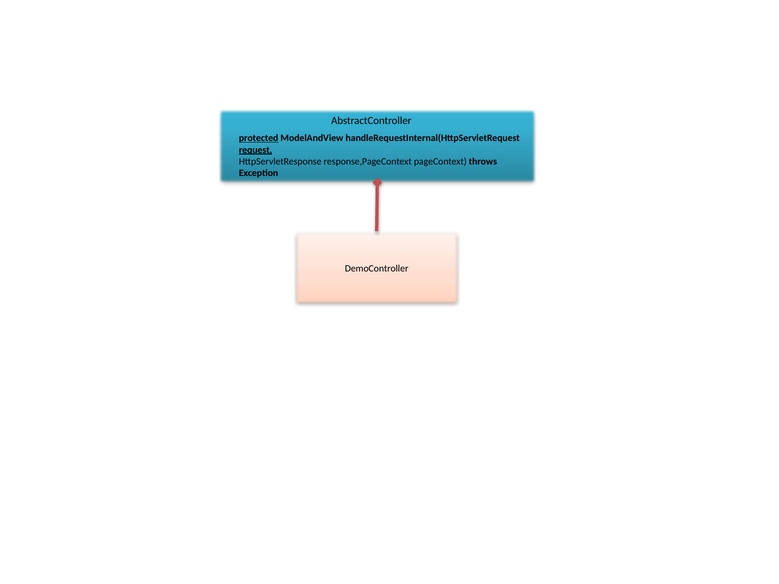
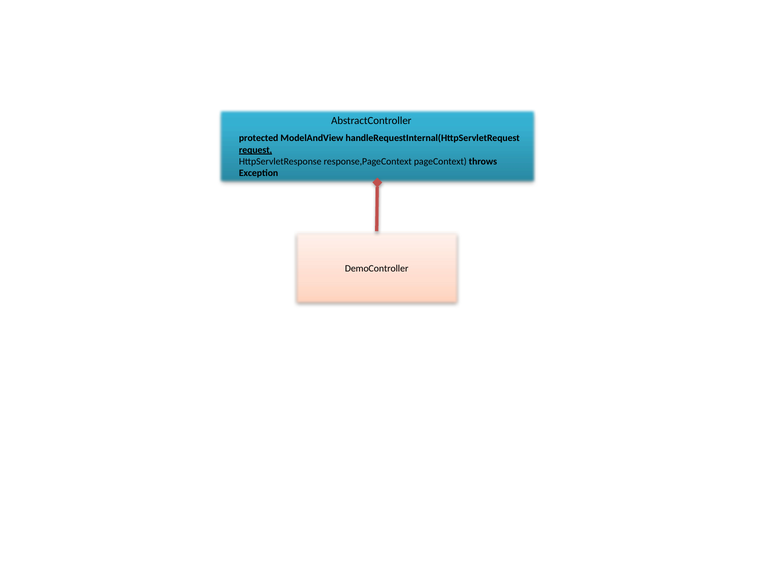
protected underline: present -> none (259, 138)
